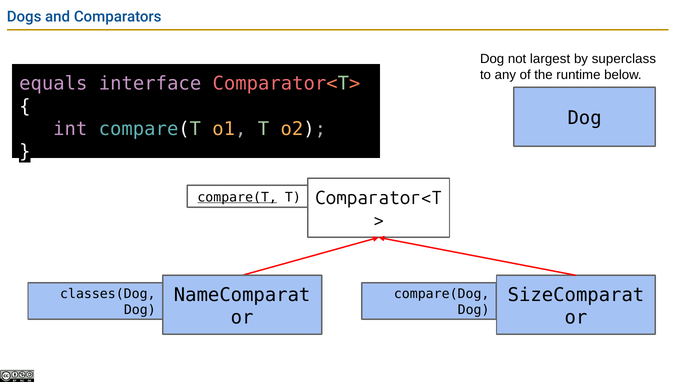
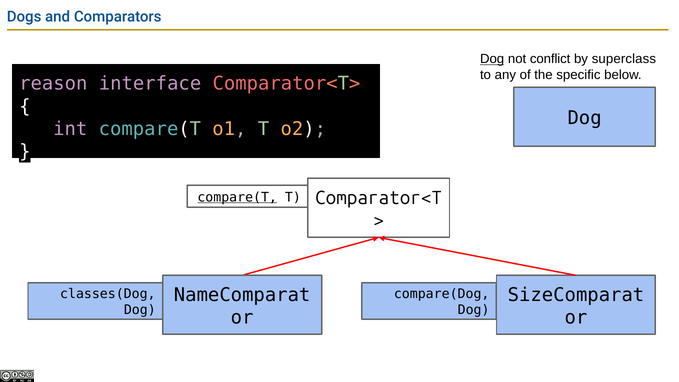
Dog underline: none -> present (492, 59)
largest: largest -> conflict (550, 59)
runtime: runtime -> specific (578, 75)
equals: equals -> reason (53, 84)
